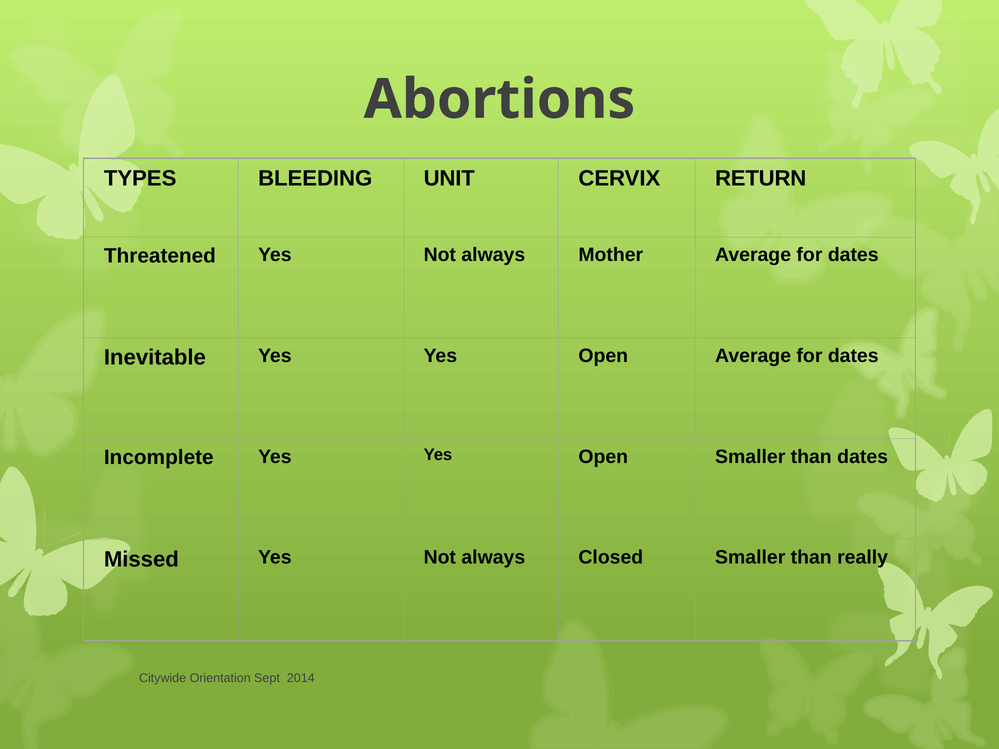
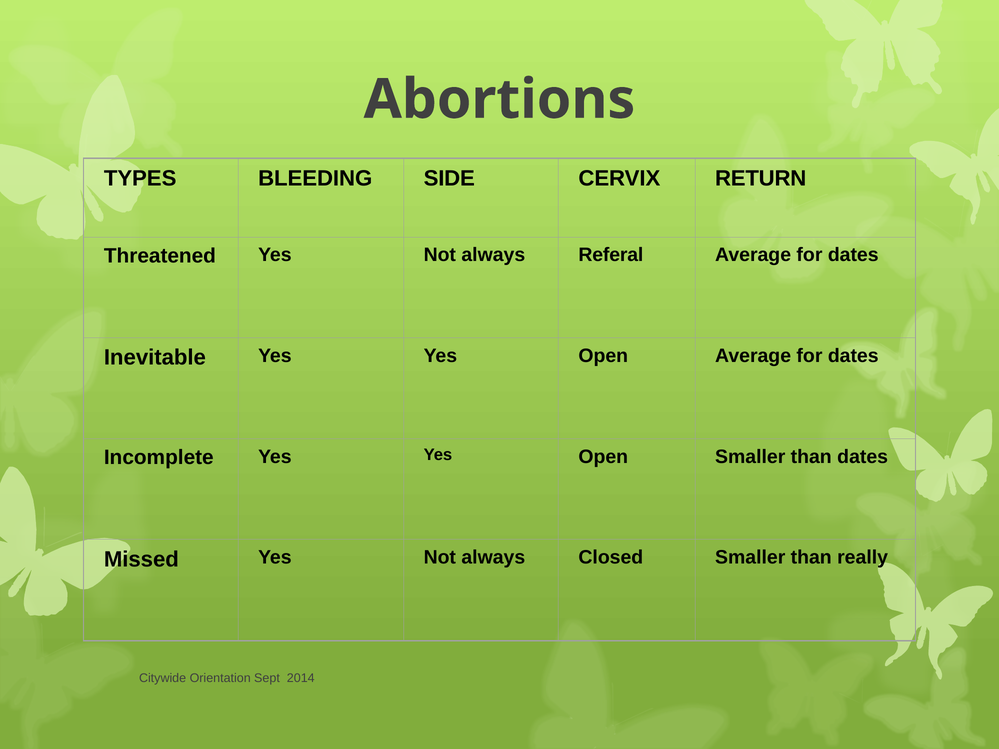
UNIT: UNIT -> SIDE (449, 179)
Mother: Mother -> Referal (611, 255)
